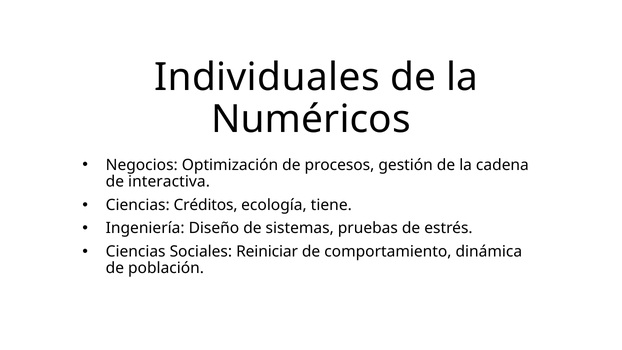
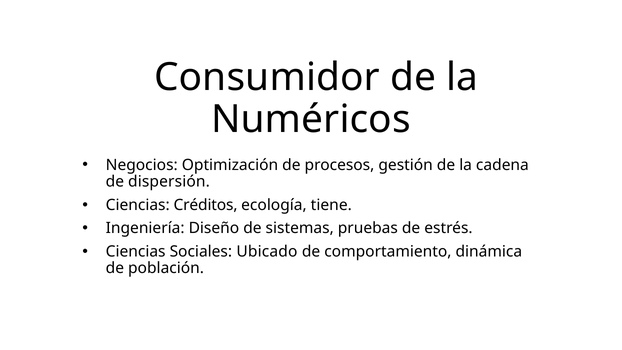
Individuales: Individuales -> Consumidor (267, 77)
interactiva: interactiva -> dispersión (169, 182)
Reiniciar: Reiniciar -> Ubicado (267, 251)
